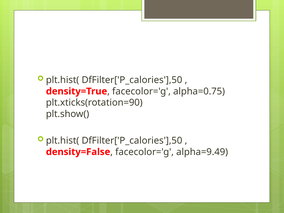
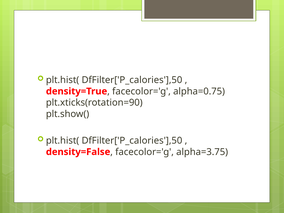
alpha=9.49: alpha=9.49 -> alpha=3.75 (202, 152)
